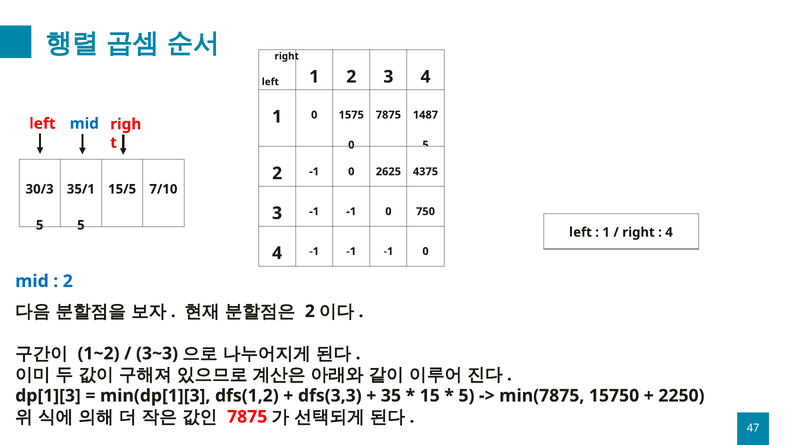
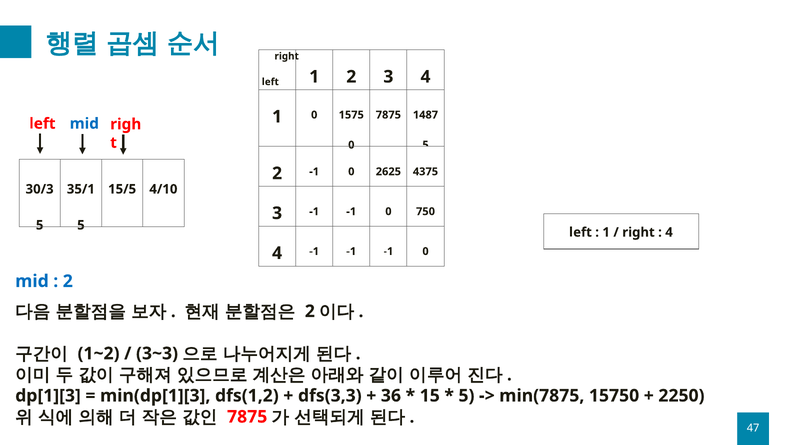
7/10: 7/10 -> 4/10 (163, 189)
35: 35 -> 36 (391, 396)
